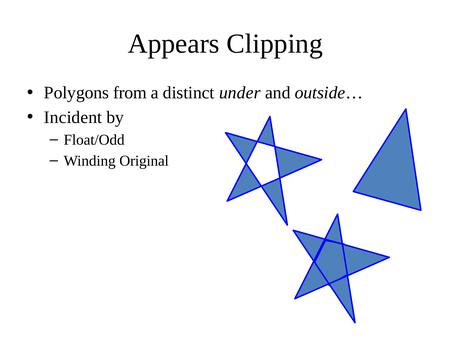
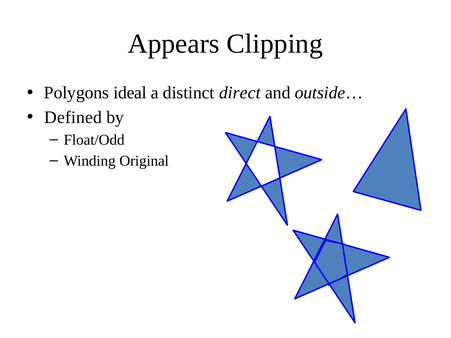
from: from -> ideal (130, 93)
under: under -> direct (240, 93)
Incident: Incident -> Defined (73, 118)
